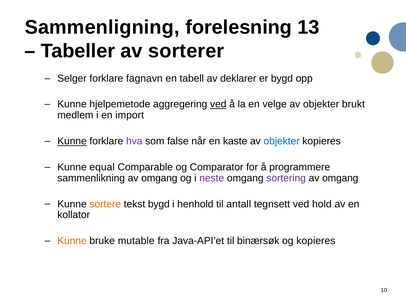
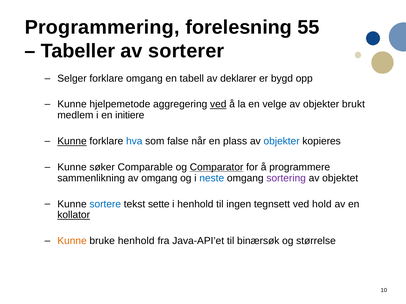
Sammenligning: Sammenligning -> Programmering (102, 27)
13: 13 -> 55 (308, 27)
forklare fagnavn: fagnavn -> omgang (144, 79)
import: import -> initiere (130, 115)
hva colour: purple -> blue (134, 141)
kaste: kaste -> plass (235, 141)
equal: equal -> søker (102, 167)
Comparator underline: none -> present (217, 167)
neste colour: purple -> blue (212, 178)
omgang: omgang -> objektet (340, 178)
sortere colour: orange -> blue (105, 204)
tekst bygd: bygd -> sette (159, 204)
antall: antall -> ingen (239, 204)
kollator underline: none -> present (74, 215)
bruke mutable: mutable -> henhold (136, 241)
og kopieres: kopieres -> størrelse (316, 241)
